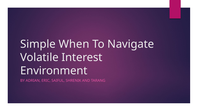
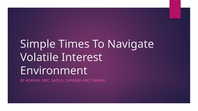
When: When -> Times (74, 44)
